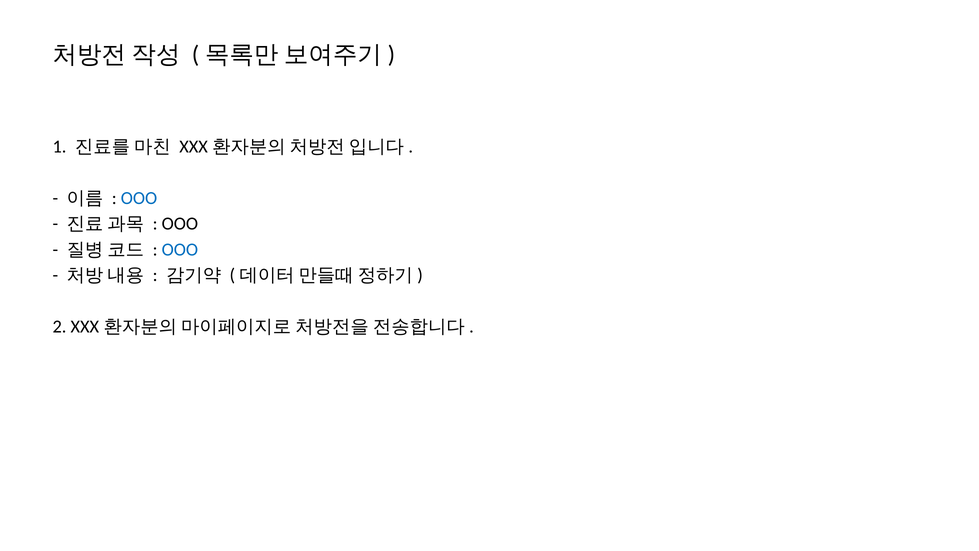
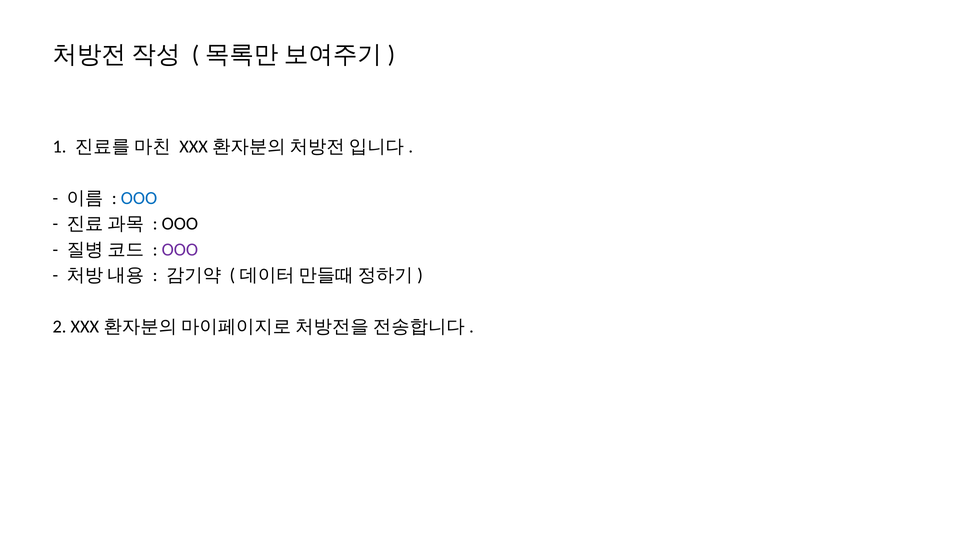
OOO colour: blue -> purple (180, 249)
